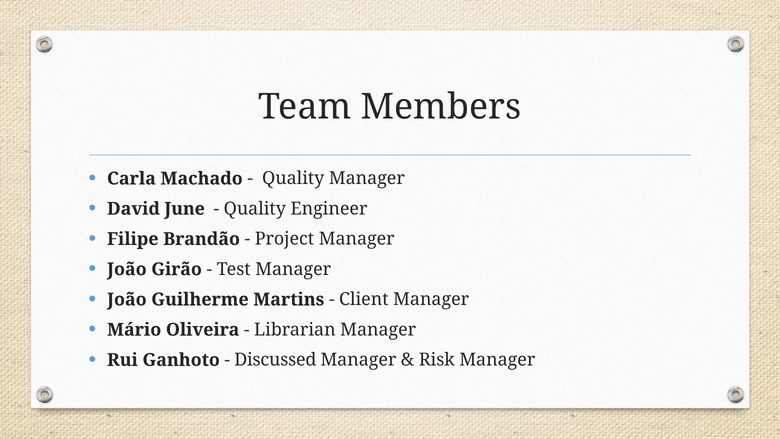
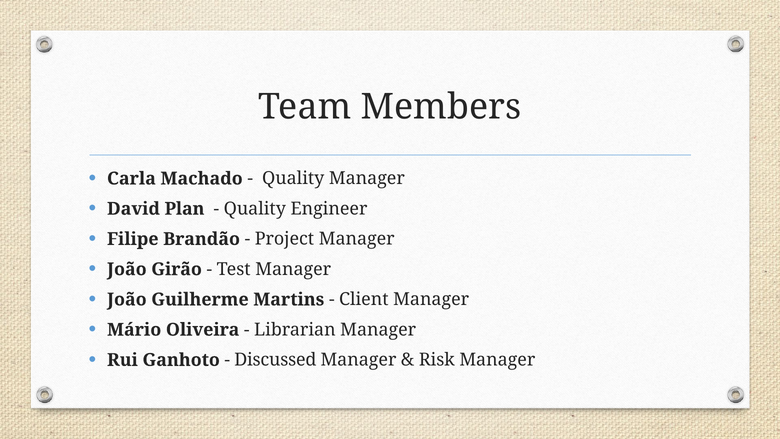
June: June -> Plan (185, 209)
